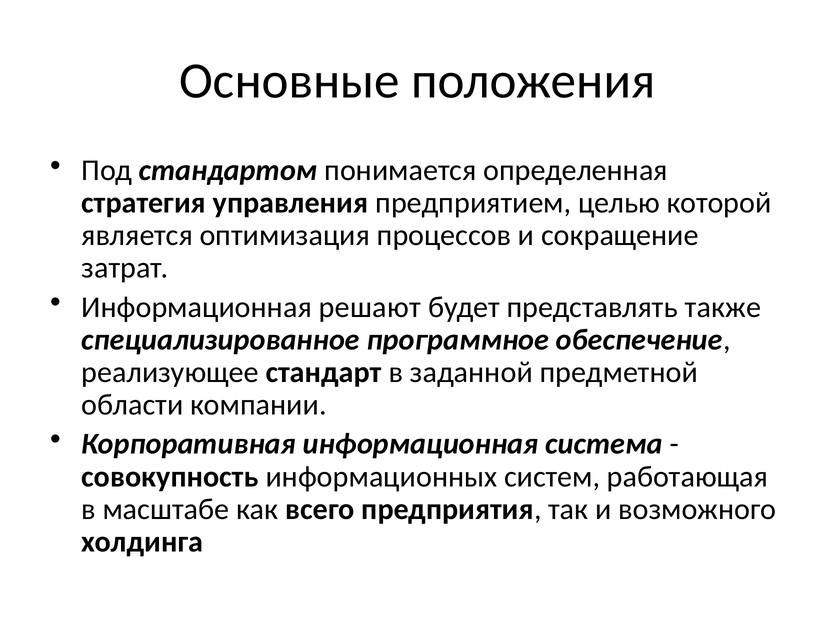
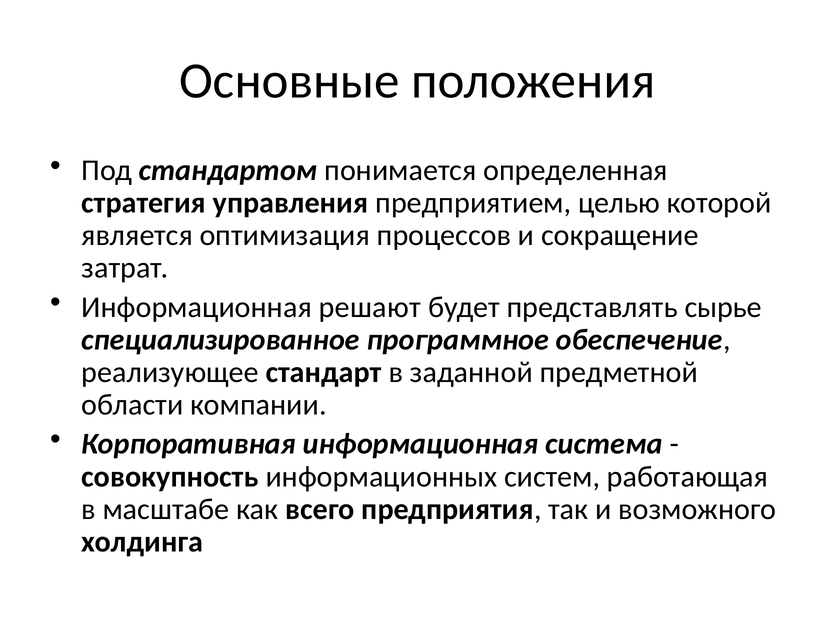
также: также -> сырье (723, 307)
